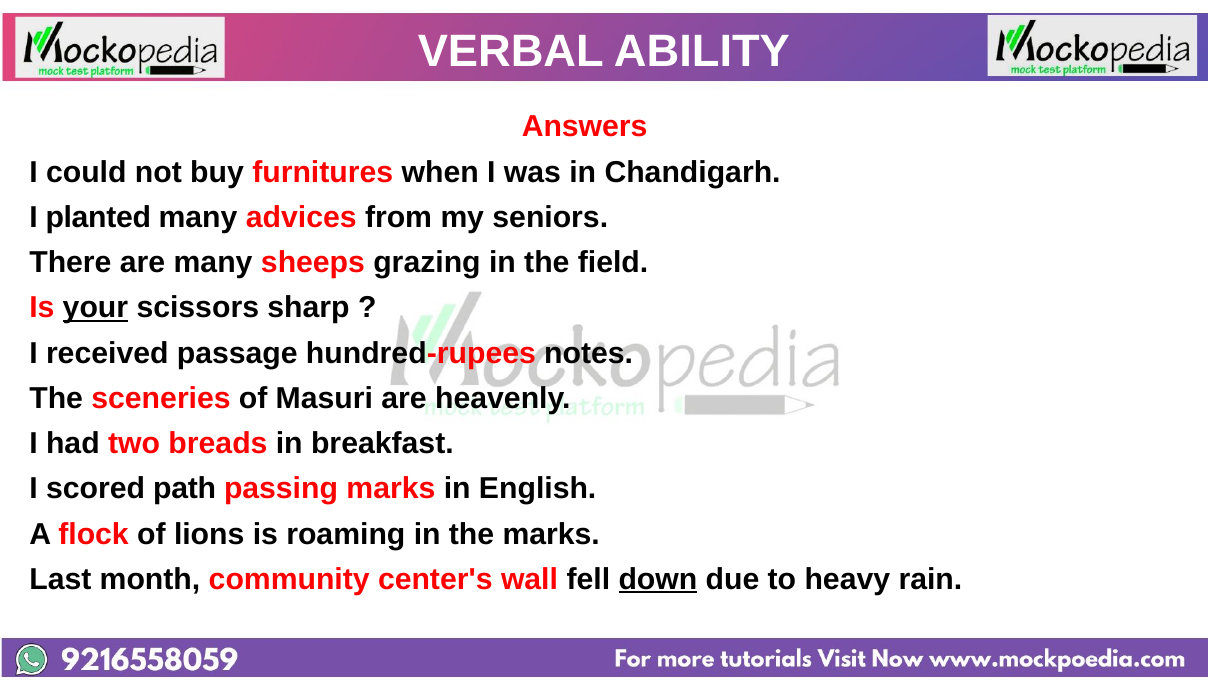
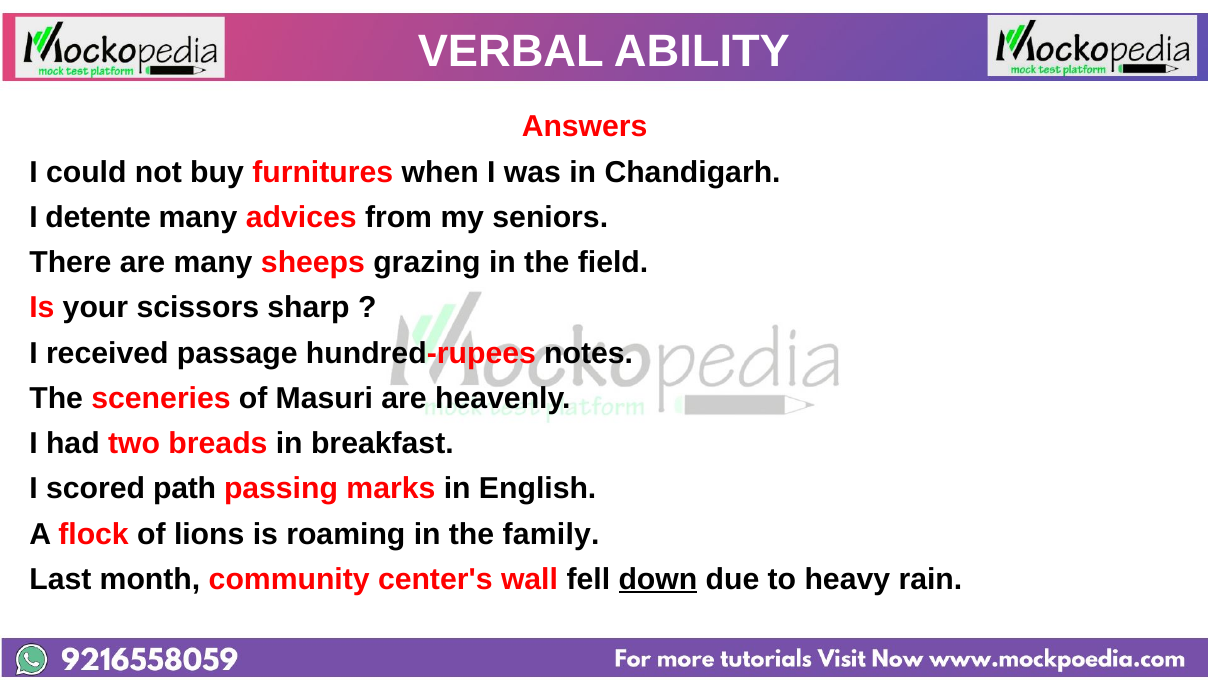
planted: planted -> detente (98, 217)
your underline: present -> none (95, 308)
the marks: marks -> family (551, 534)
